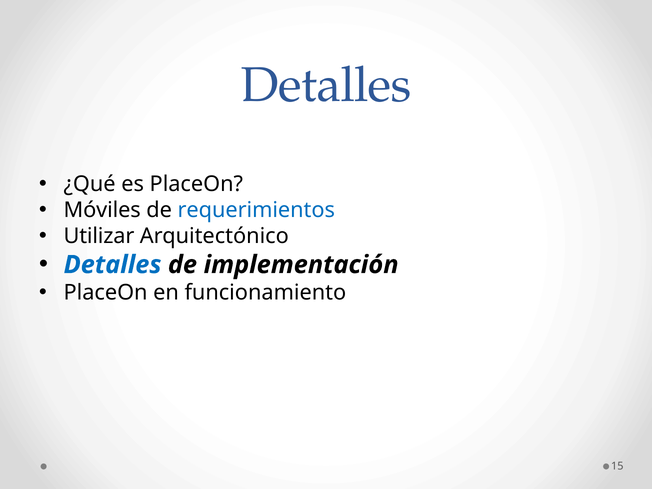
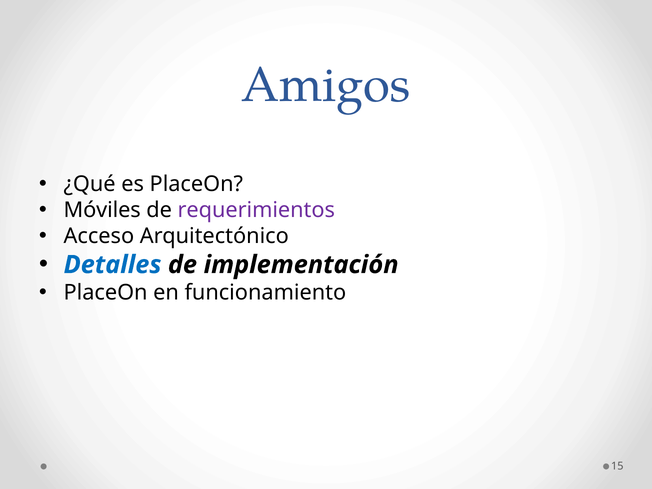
Detalles: Detalles -> Amigos (326, 85)
requerimientos colour: blue -> purple (256, 210)
Utilizar: Utilizar -> Acceso (99, 236)
